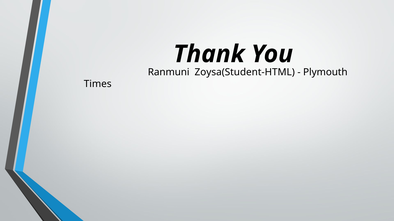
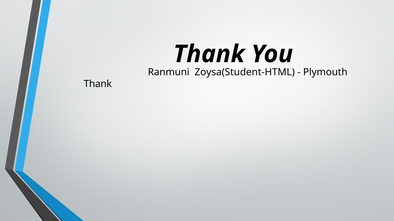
Times: Times -> Thank (98, 84)
